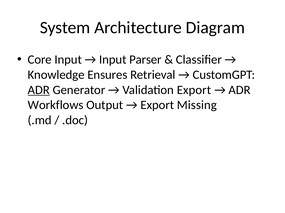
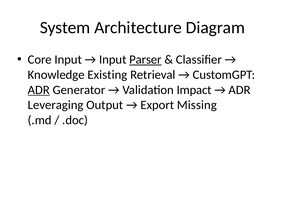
Parser underline: none -> present (145, 60)
Ensures: Ensures -> Existing (107, 75)
Validation Export: Export -> Impact (194, 90)
Workflows: Workflows -> Leveraging (56, 105)
